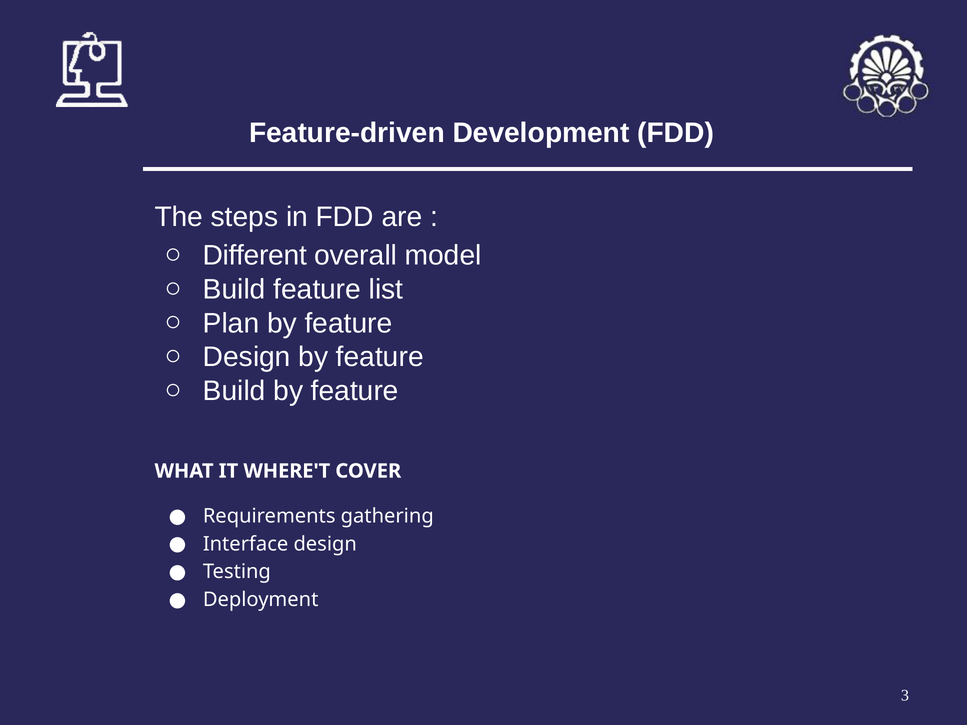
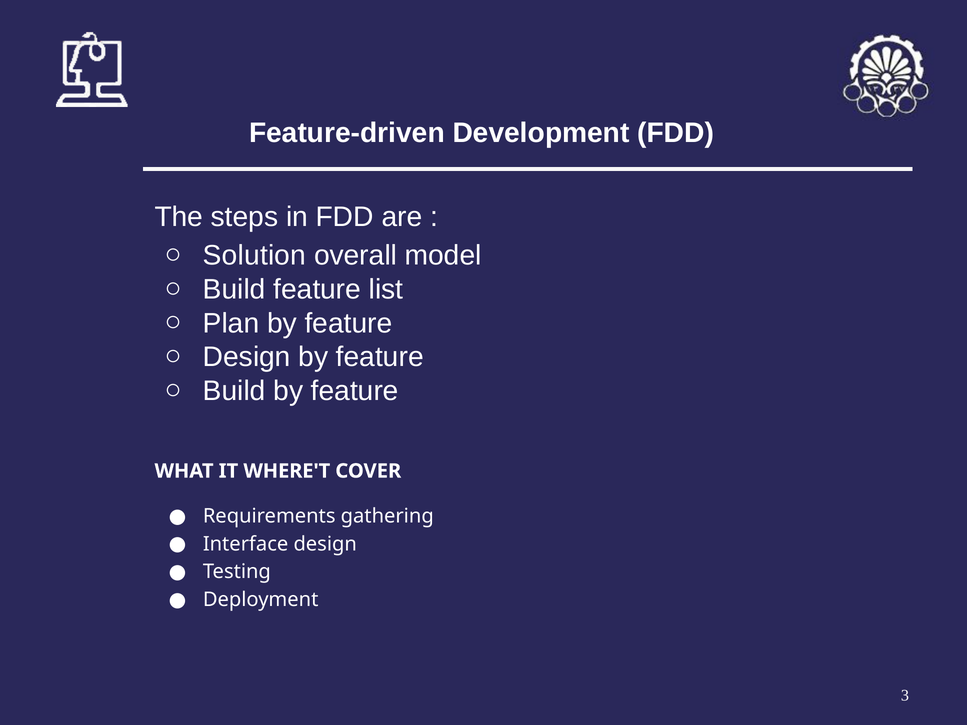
Different: Different -> Solution (254, 256)
